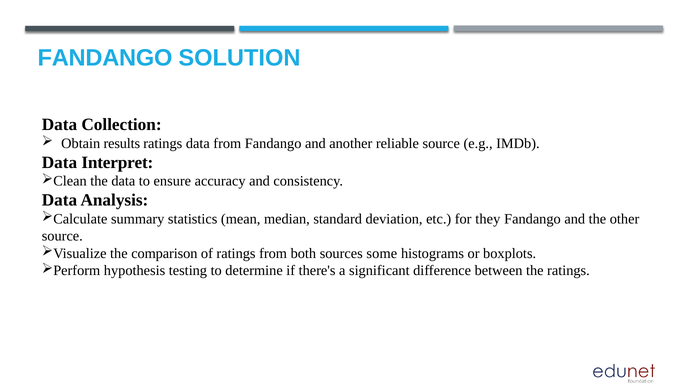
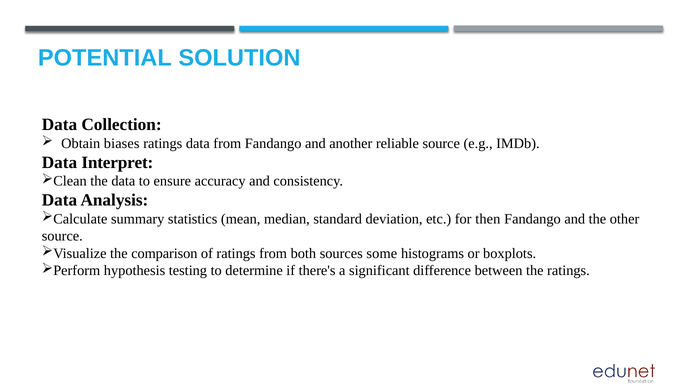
FANDANGO: FANDANGO -> POTENTIAL (105, 58)
results: results -> biases (122, 143)
they: they -> then (488, 219)
